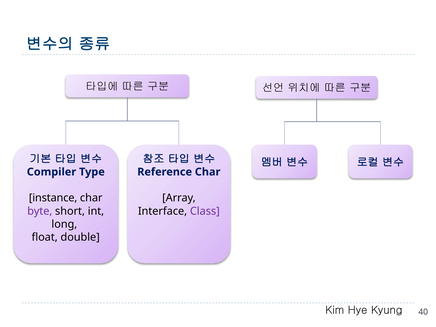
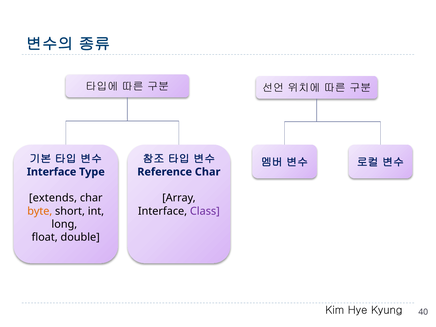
Compiler: Compiler -> Interface (52, 172)
instance: instance -> extends (53, 198)
byte colour: purple -> orange (40, 211)
